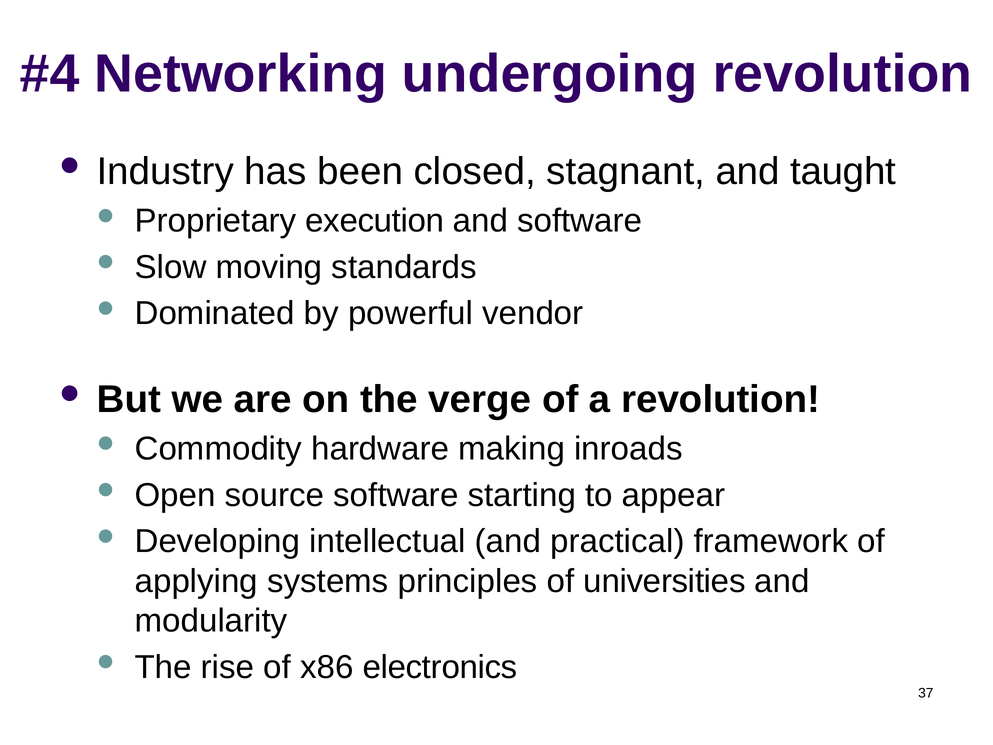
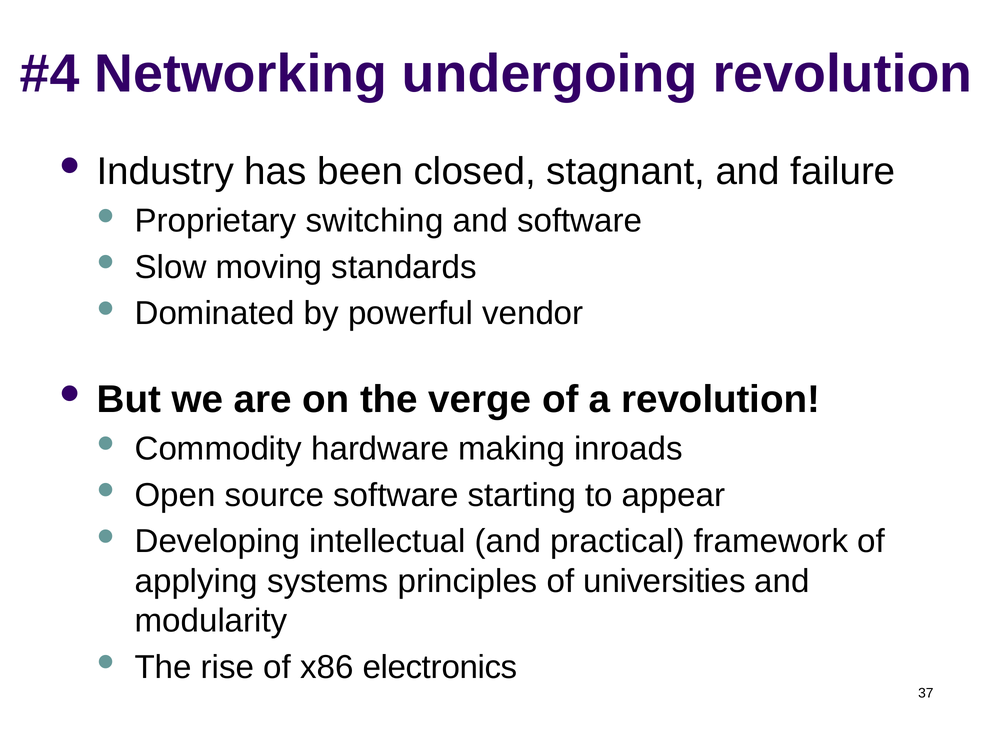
taught: taught -> failure (843, 172)
execution: execution -> switching (375, 221)
